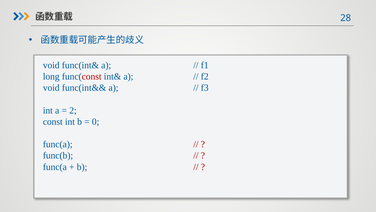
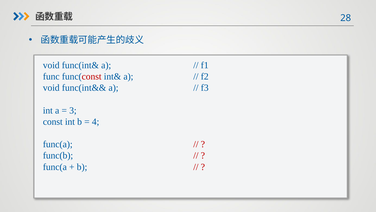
long: long -> func (51, 76)
2: 2 -> 3 (73, 110)
0: 0 -> 4 (96, 121)
